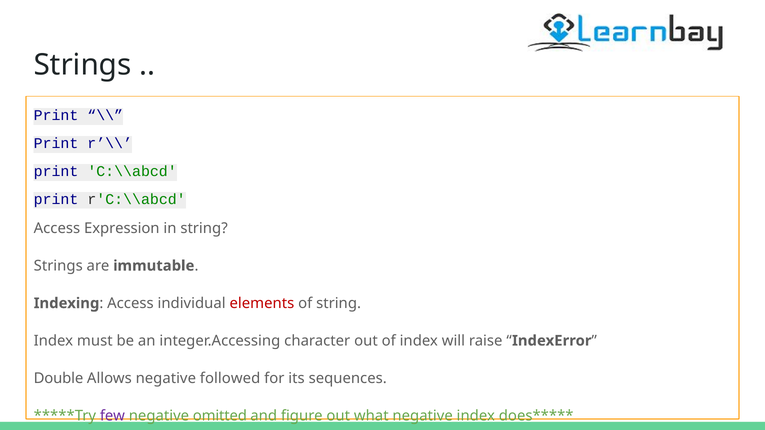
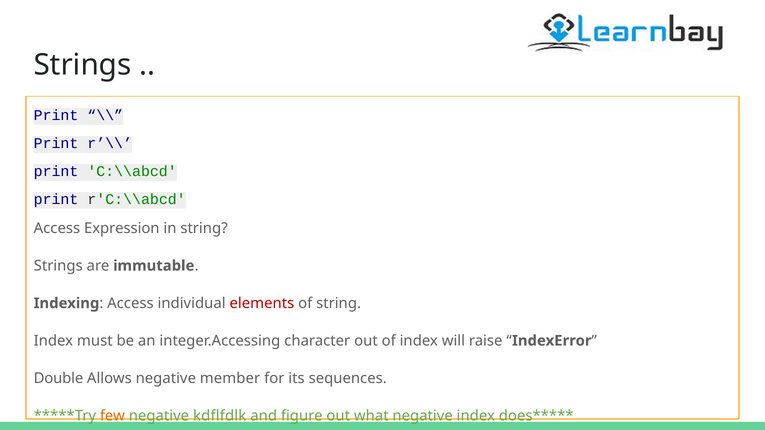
followed: followed -> member (230, 378)
few colour: purple -> orange (112, 416)
omitted: omitted -> kdflfdlk (220, 416)
